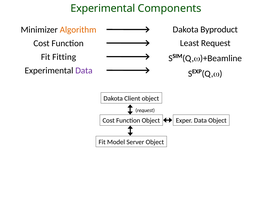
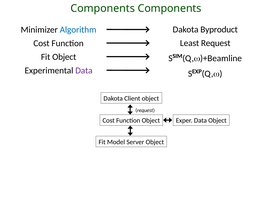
Experimental: Experimental -> Components (103, 8)
Algorithm colour: orange -> blue (78, 30)
Fit Fitting: Fitting -> Object (64, 57)
